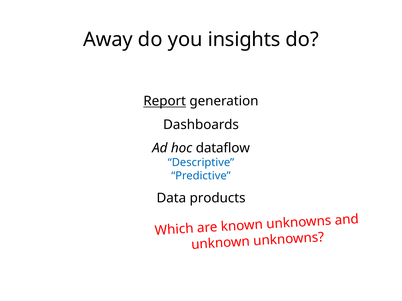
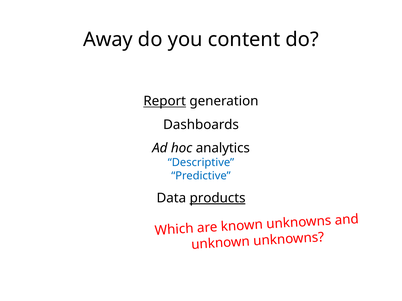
insights: insights -> content (244, 40)
dataflow: dataflow -> analytics (223, 148)
products underline: none -> present (218, 198)
